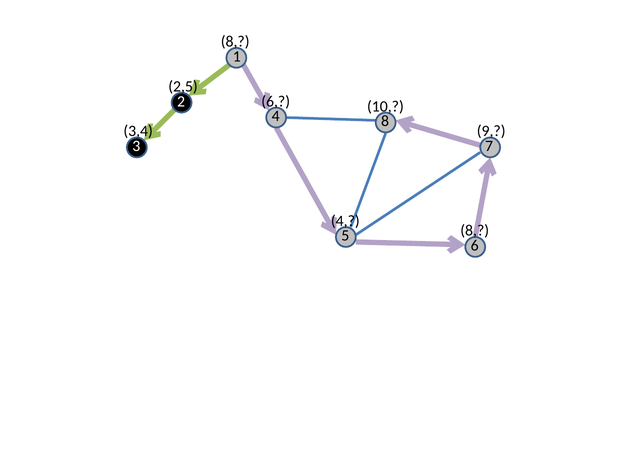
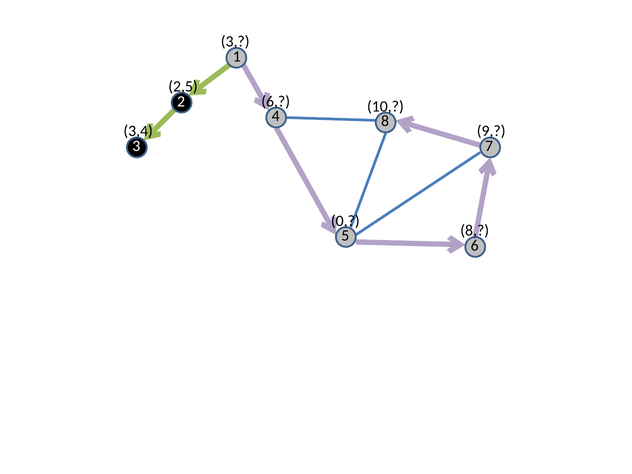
8: 8 -> 3 (235, 42)
4: 4 -> 0 (345, 221)
